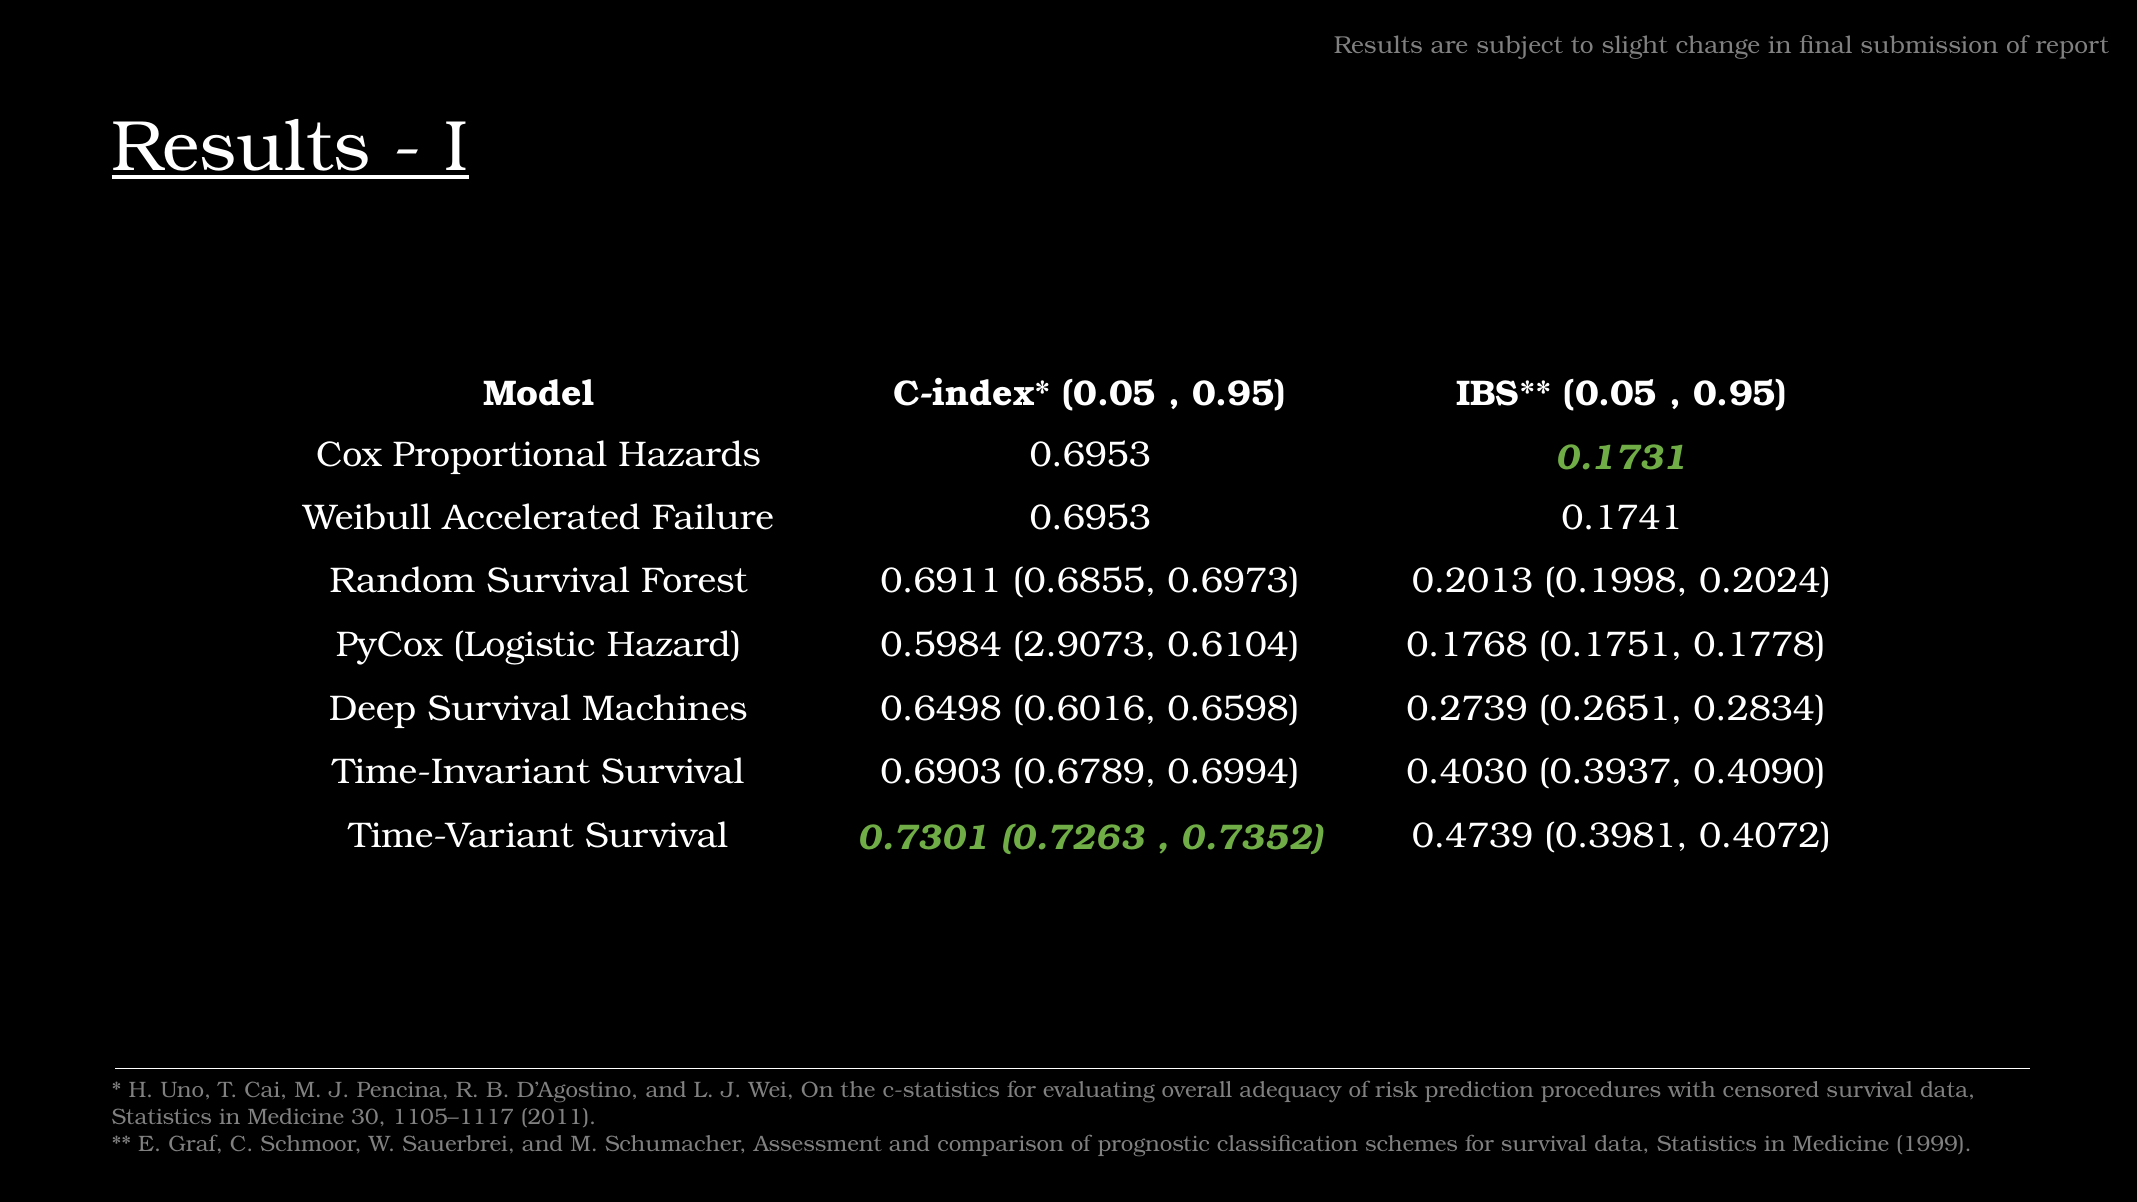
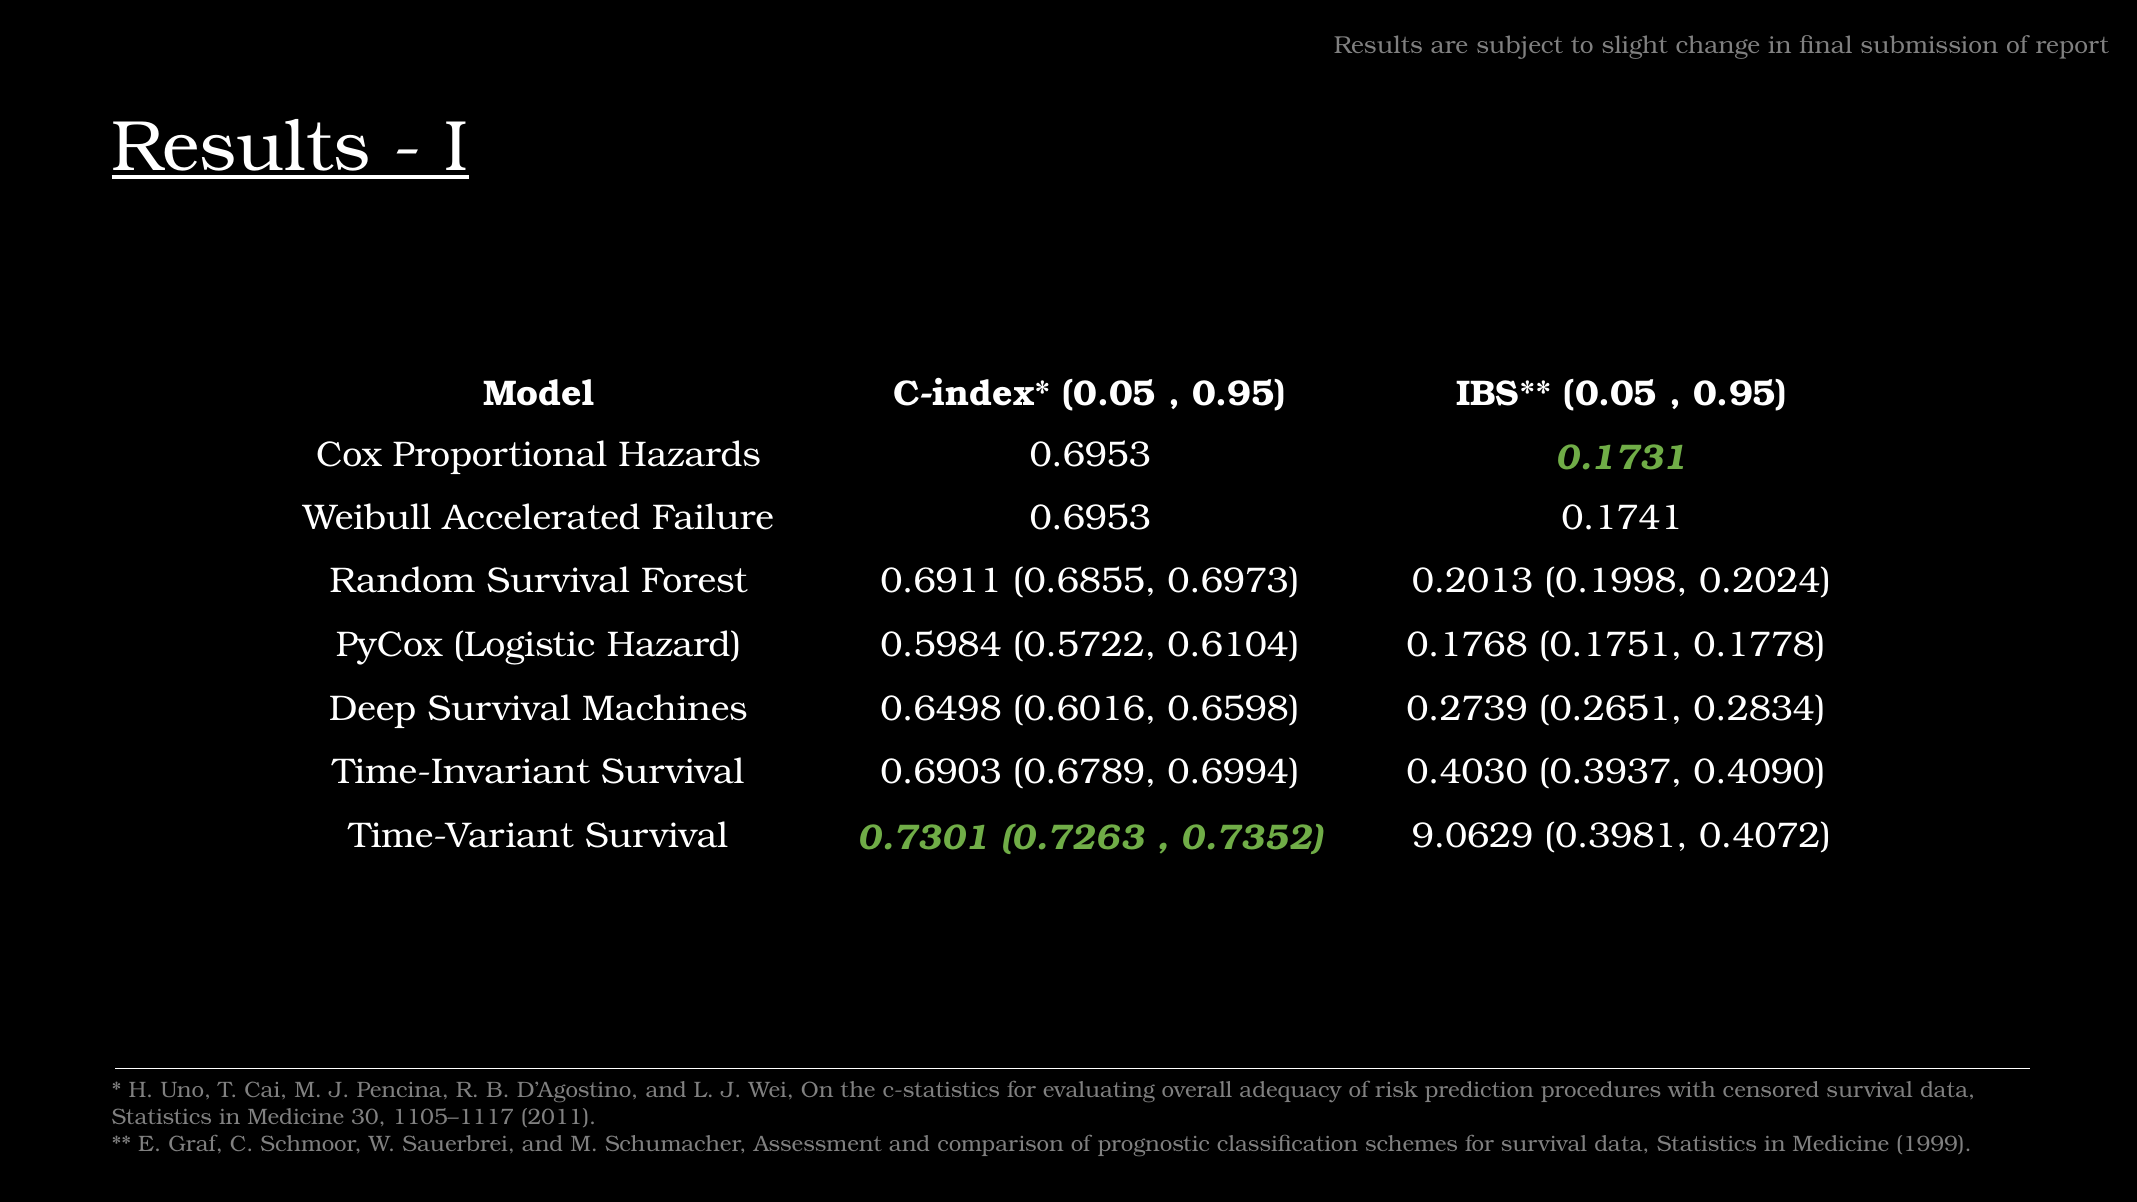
2.9073: 2.9073 -> 0.5722 (1085, 644)
0.4739: 0.4739 -> 9.0629 (1473, 835)
